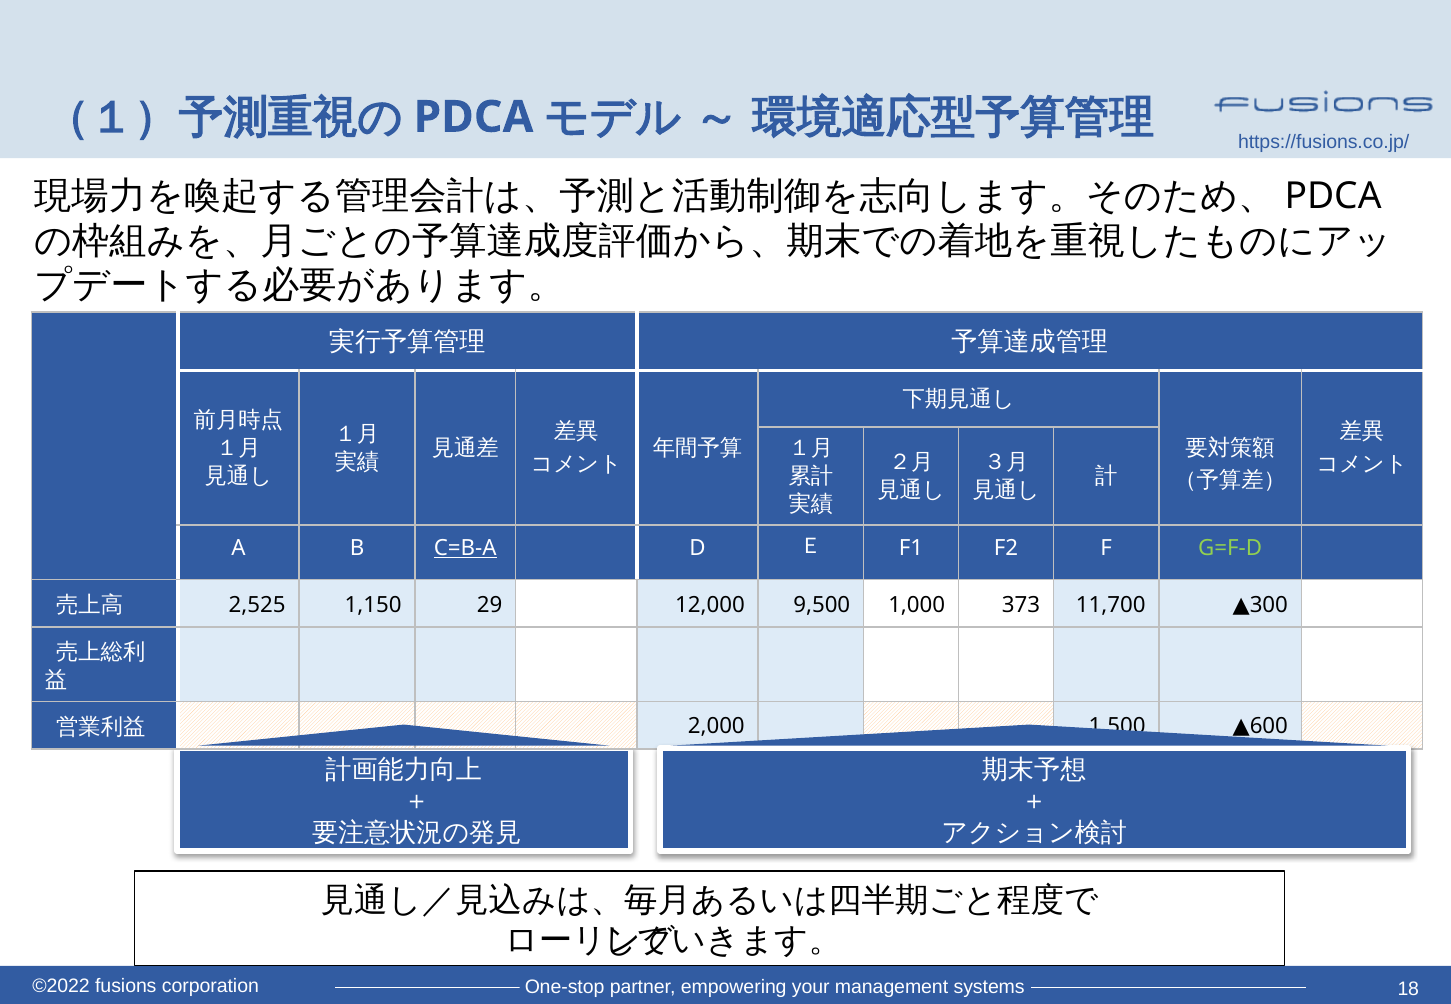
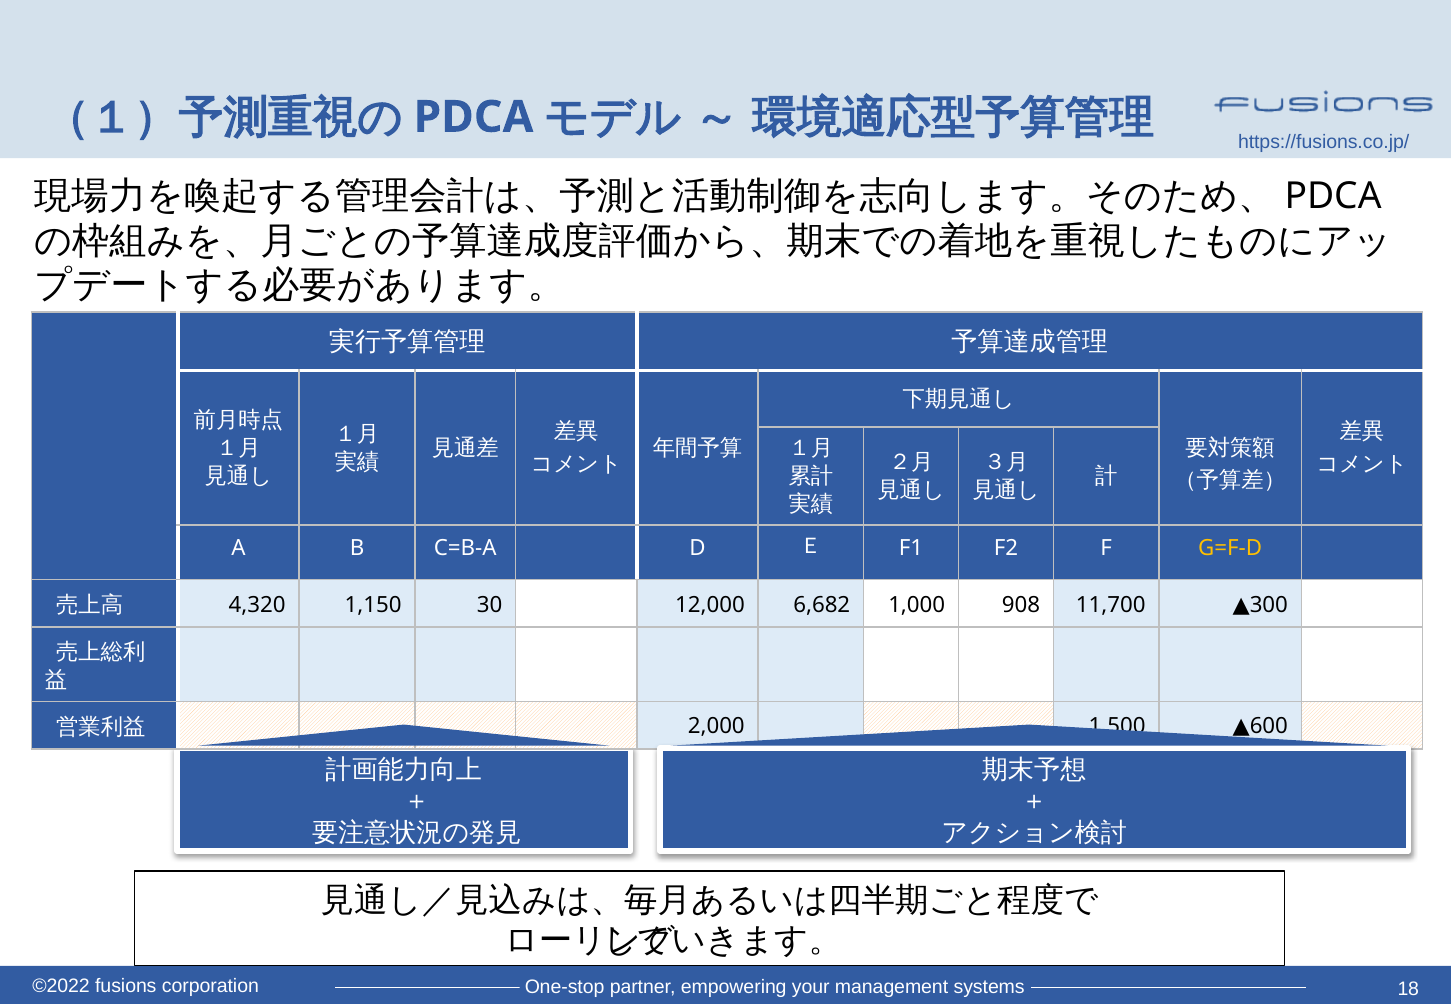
C=B-A underline: present -> none (465, 548)
G=F-D colour: light green -> yellow (1230, 548)
2,525: 2,525 -> 4,320 (257, 605)
29: 29 -> 30 (490, 605)
9,500: 9,500 -> 6,682 (822, 605)
373: 373 -> 908 (1021, 605)
